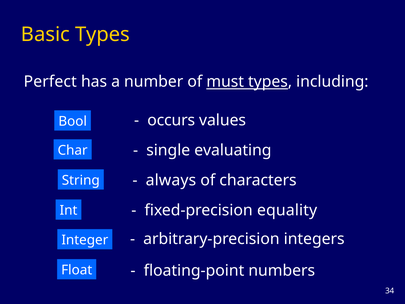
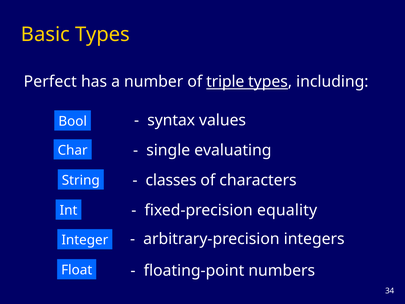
must: must -> triple (225, 82)
occurs: occurs -> syntax (171, 120)
always: always -> classes (171, 180)
